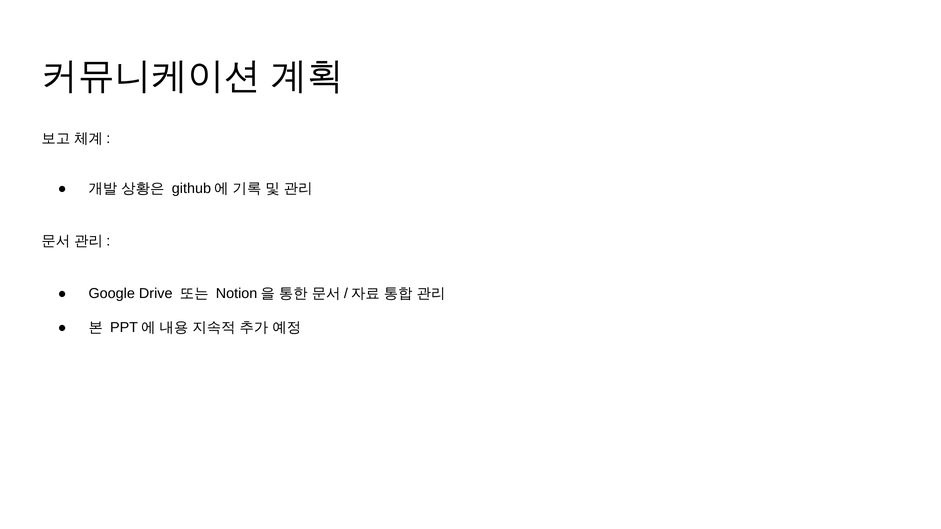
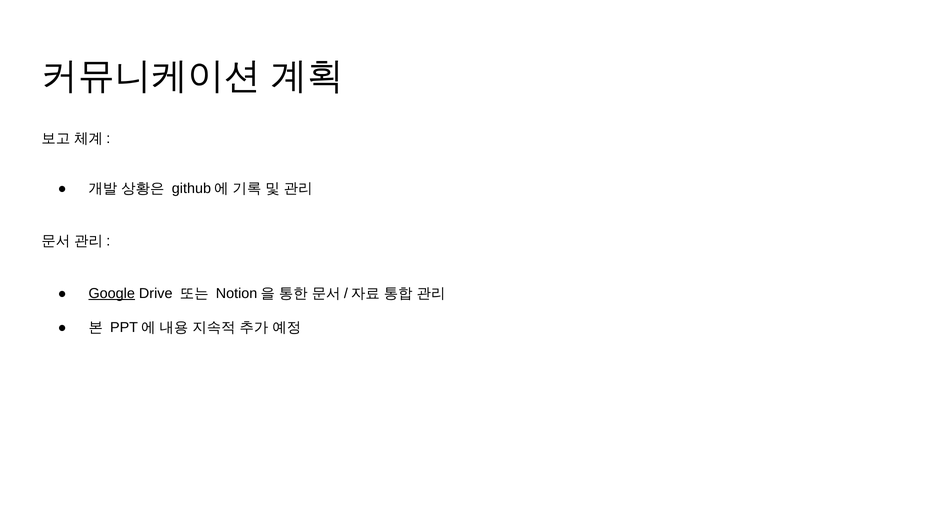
Google underline: none -> present (112, 294)
